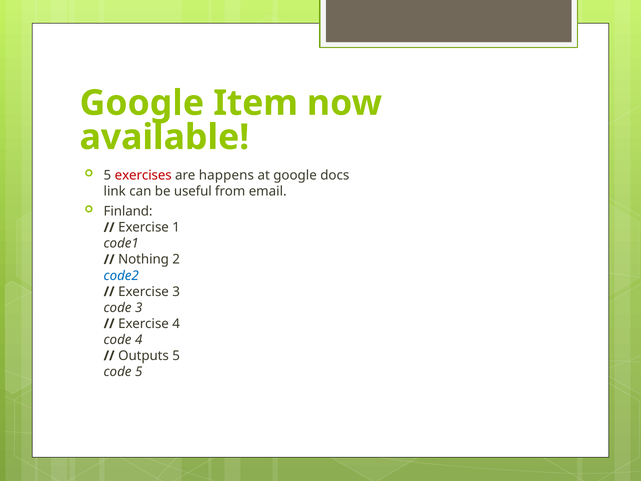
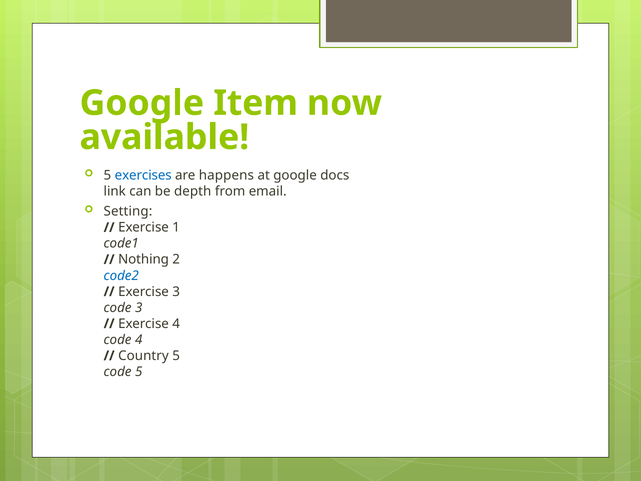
exercises colour: red -> blue (143, 175)
useful: useful -> depth (193, 191)
Finland: Finland -> Setting (128, 211)
Outputs: Outputs -> Country (143, 356)
